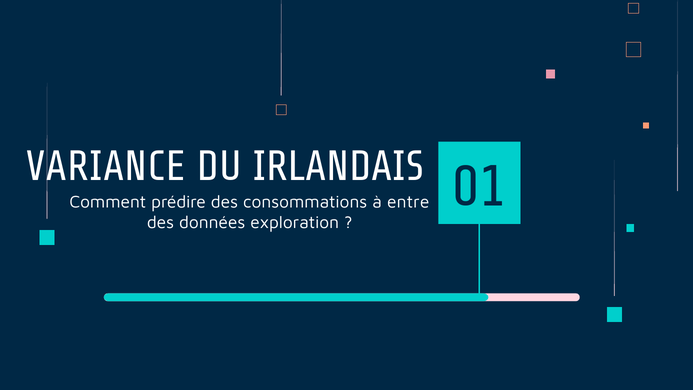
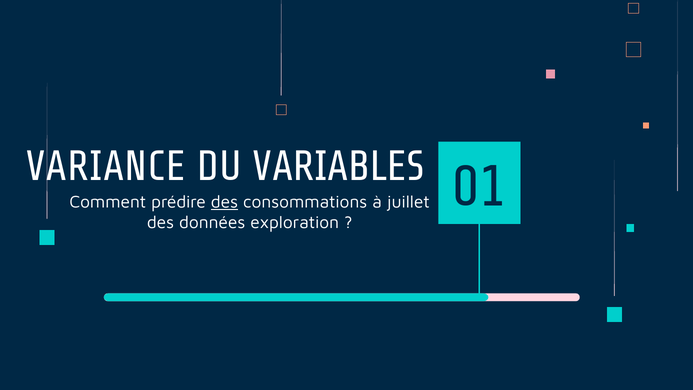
IRLANDAIS: IRLANDAIS -> VARIABLES (339, 166)
des underline: none -> present (224, 202)
entre: entre -> juillet (408, 202)
